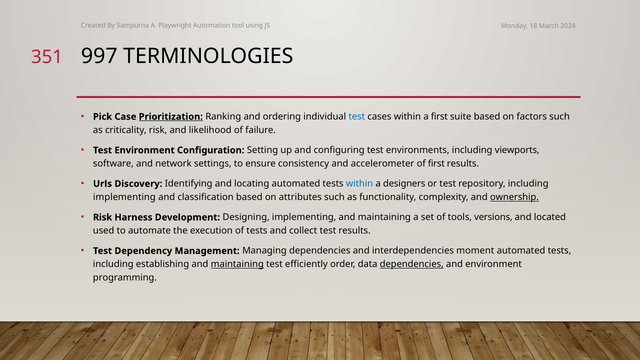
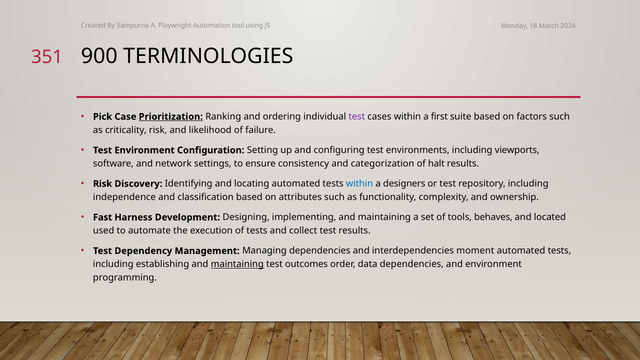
997: 997 -> 900 (99, 56)
test colour: blue -> purple (357, 117)
accelerometer: accelerometer -> categorization (383, 164)
of first: first -> halt (436, 164)
Urls: Urls -> Risk (103, 184)
implementing: implementing -> independence (124, 197)
ownership underline: present -> none (514, 197)
Risk: Risk -> Fast (103, 217)
versions: versions -> behaves (493, 217)
efficiently: efficiently -> outcomes (306, 264)
dependencies underline: present -> none (412, 264)
